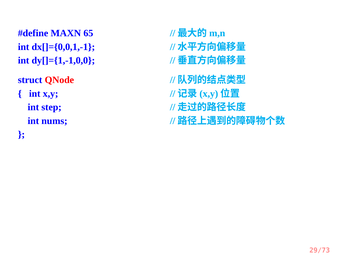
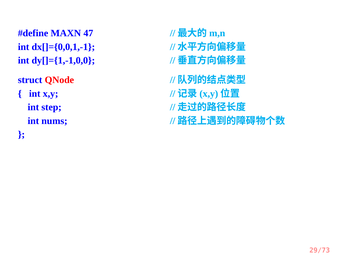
65: 65 -> 47 (88, 33)
